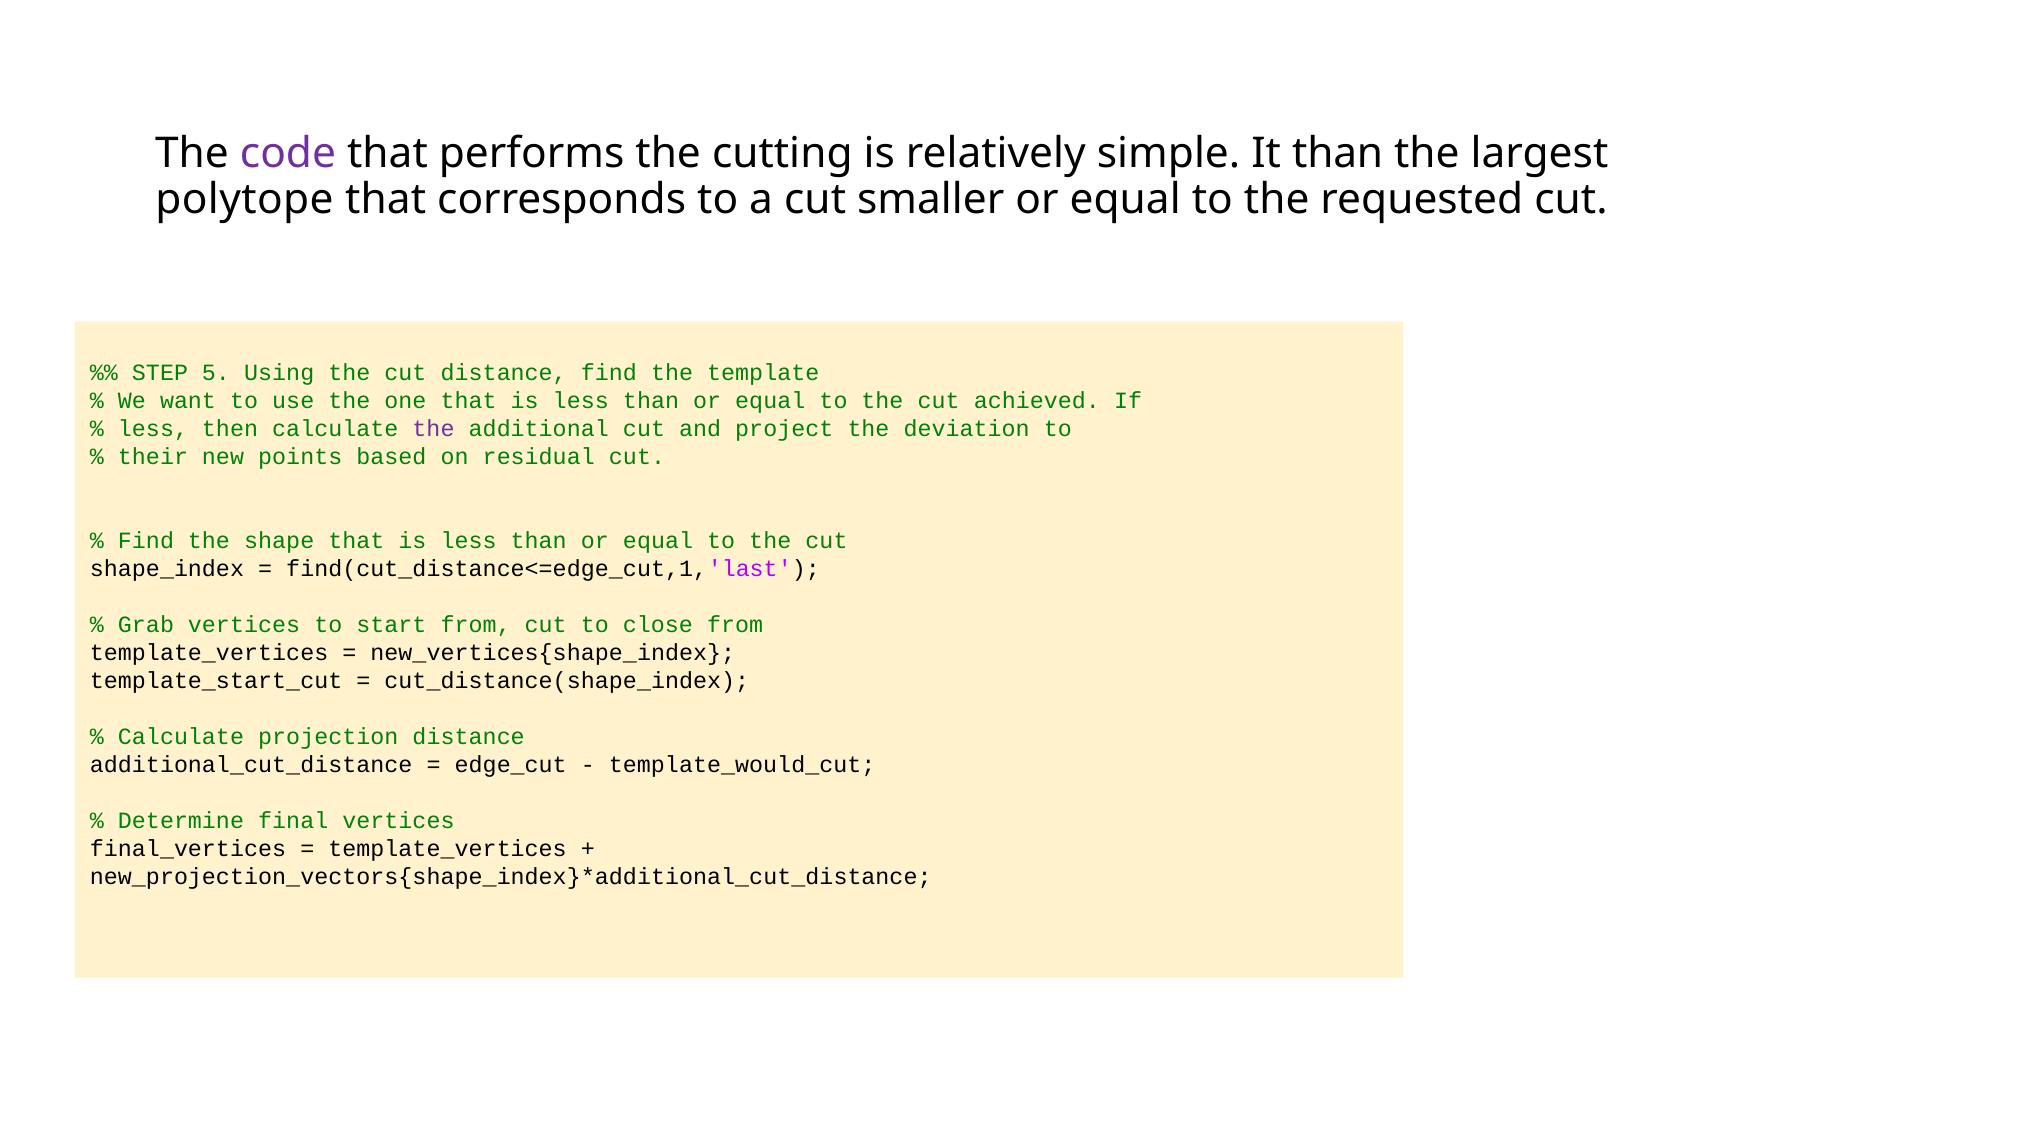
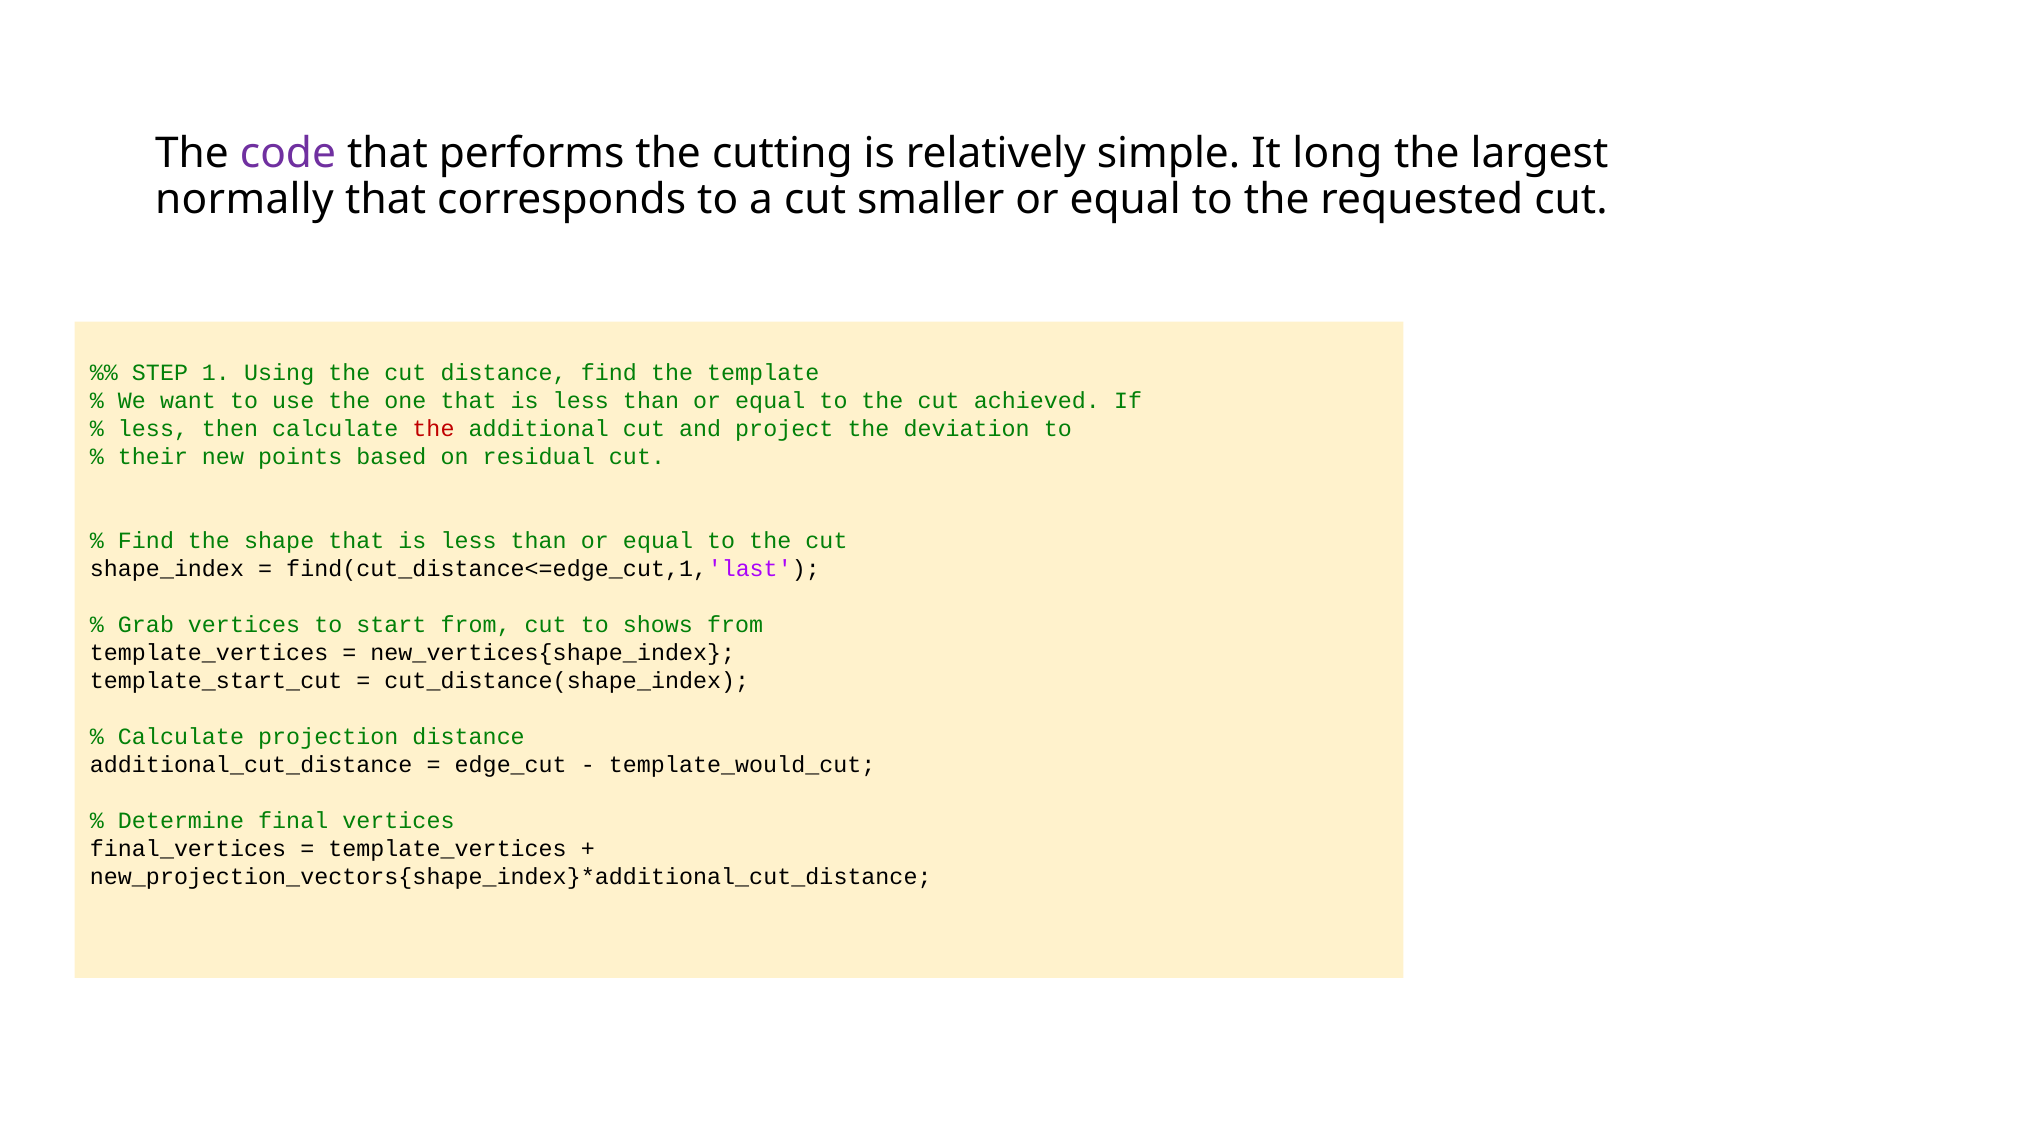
It than: than -> long (1337, 154)
polytope: polytope -> normally (245, 200)
5: 5 -> 1 (216, 373)
the colour: purple -> red (433, 429)
close: close -> shows (658, 625)
